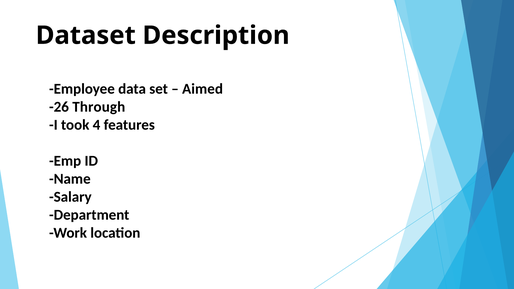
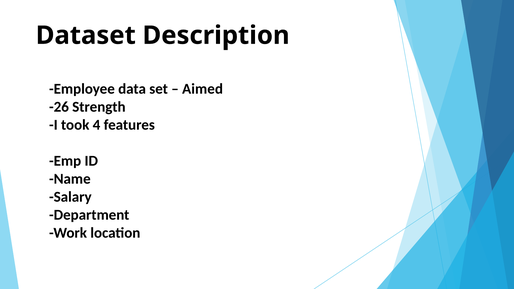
Through: Through -> Strength (99, 107)
